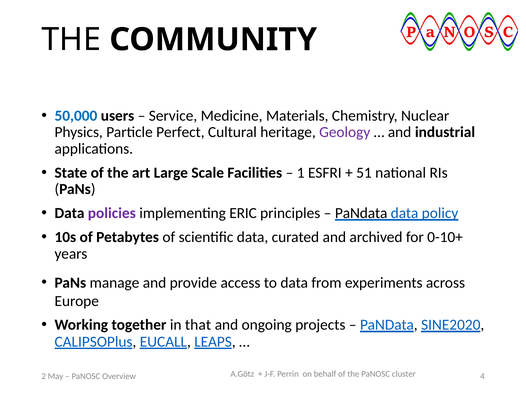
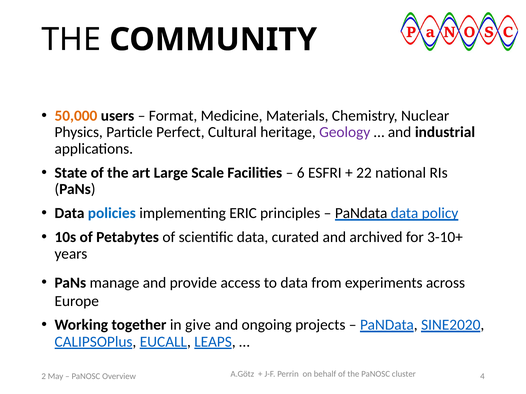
50,000 colour: blue -> orange (76, 116)
Service: Service -> Format (173, 116)
1: 1 -> 6 (301, 173)
51: 51 -> 22 (364, 173)
policies colour: purple -> blue (112, 214)
0-10+: 0-10+ -> 3-10+ (445, 237)
that: that -> give (198, 325)
